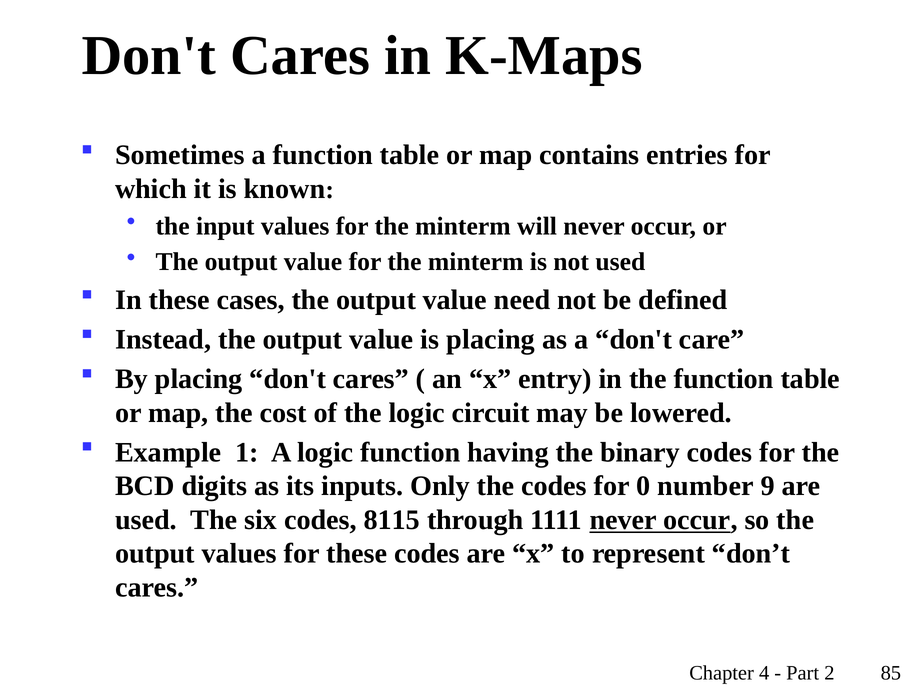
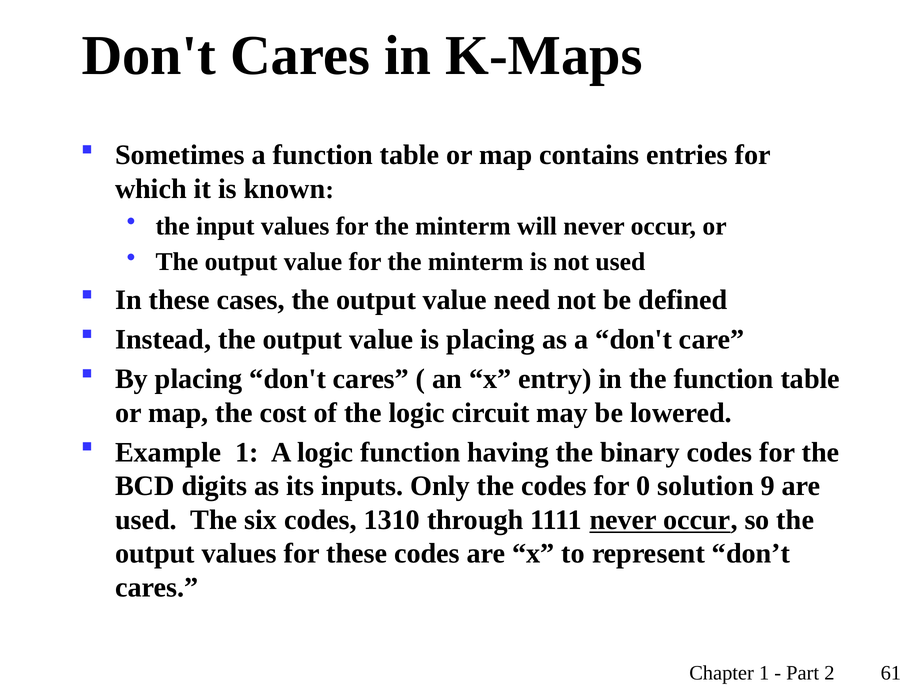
number: number -> solution (706, 486)
8115: 8115 -> 1310 (392, 520)
Chapter 4: 4 -> 1 (764, 673)
85: 85 -> 61 (891, 673)
